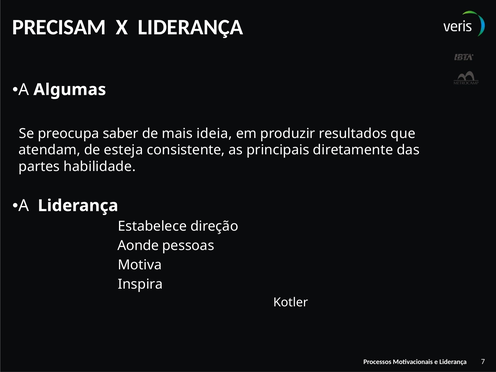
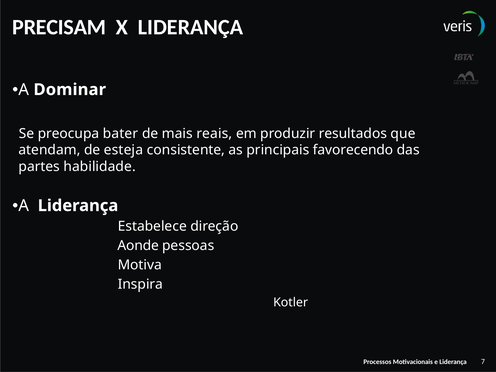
Algumas: Algumas -> Dominar (70, 90)
saber: saber -> bater (121, 134)
ideia: ideia -> reais (214, 134)
diretamente: diretamente -> favorecendo (353, 150)
